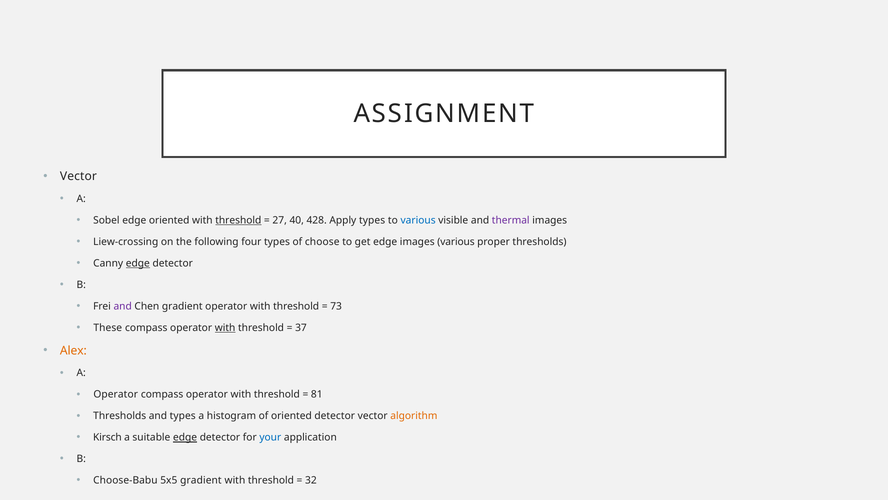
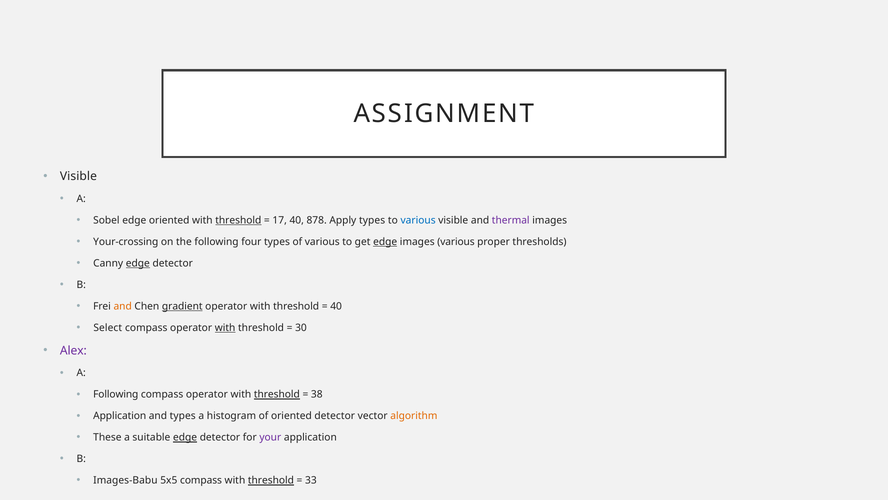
Vector: Vector -> Visible (78, 176)
27: 27 -> 17 (280, 220)
428: 428 -> 878 (317, 220)
Liew-crossing: Liew-crossing -> Your-crossing (126, 242)
of choose: choose -> various (322, 242)
edge underline: none -> present (385, 242)
and colour: purple -> orange (123, 306)
gradient underline: none -> present (182, 306)
73: 73 -> 40 (336, 306)
These: These -> Select (108, 328)
37: 37 -> 30 (301, 328)
Alex colour: orange -> purple (73, 350)
Operator: Operator -> Following (116, 394)
threshold underline: none -> present (277, 394)
81: 81 -> 38 (317, 394)
Thresholds: Thresholds -> Application (120, 416)
Kirsch: Kirsch -> These (107, 437)
your colour: blue -> purple (270, 437)
Choose-Babu: Choose-Babu -> Images-Babu (125, 480)
5x5 gradient: gradient -> compass (201, 480)
threshold underline: none -> present (271, 480)
32: 32 -> 33 (311, 480)
